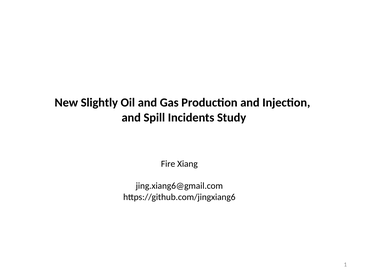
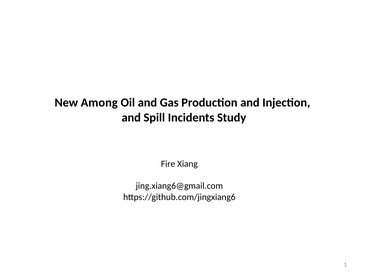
Slightly: Slightly -> Among (99, 103)
